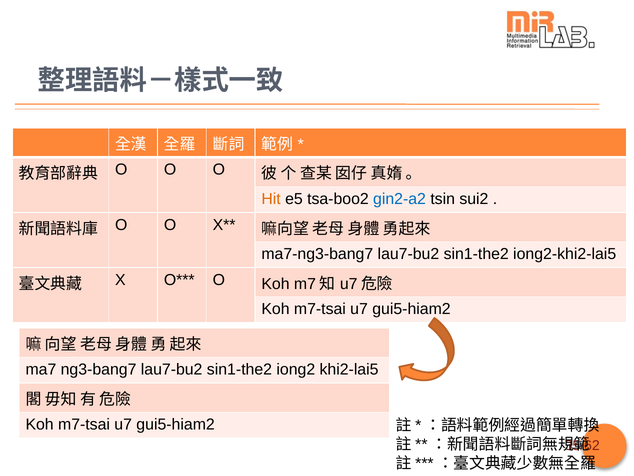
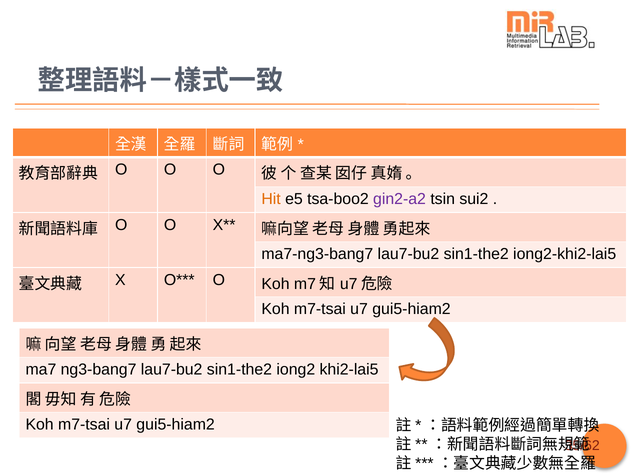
gin2-a2 colour: blue -> purple (400, 199)
